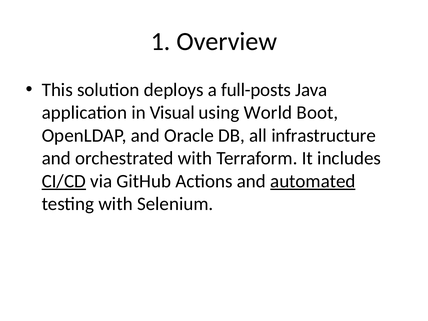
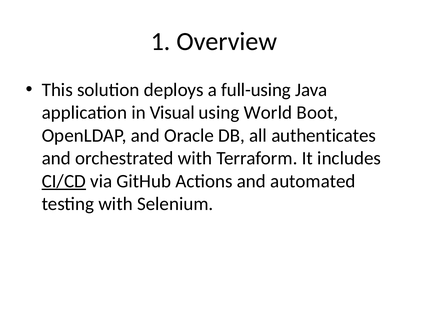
full-posts: full-posts -> full-using (256, 90)
infrastructure: infrastructure -> authenticates (324, 135)
automated underline: present -> none (313, 181)
